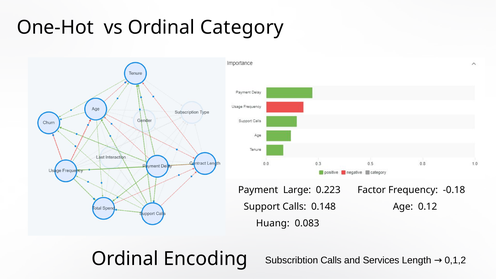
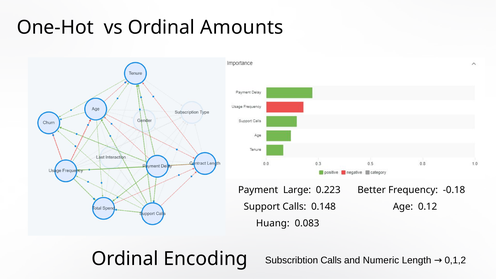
Category: Category -> Amounts (242, 27)
Factor: Factor -> Better (372, 190)
Services: Services -> Numeric (381, 260)
